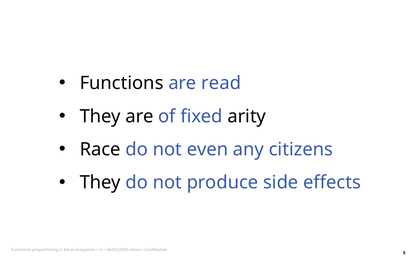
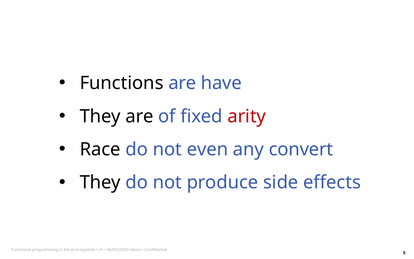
read: read -> have (221, 83)
arity colour: black -> red (247, 116)
citizens: citizens -> convert (301, 149)
